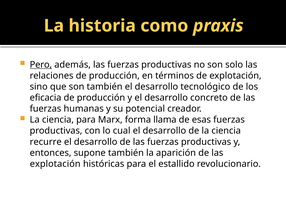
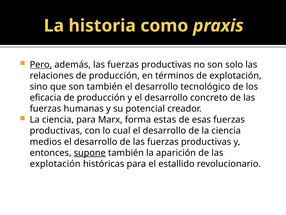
llama: llama -> estas (165, 119)
recurre: recurre -> medios (46, 141)
supone underline: none -> present (90, 152)
